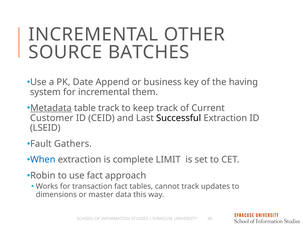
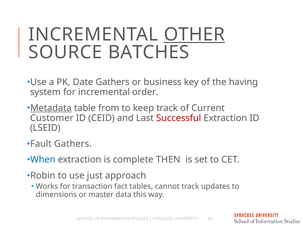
OTHER underline: none -> present (194, 35)
Date Append: Append -> Gathers (113, 82)
them: them -> order (145, 92)
table track: track -> from (109, 108)
Successful colour: black -> red (179, 118)
LIMIT: LIMIT -> THEN (168, 160)
use fact: fact -> just (95, 176)
